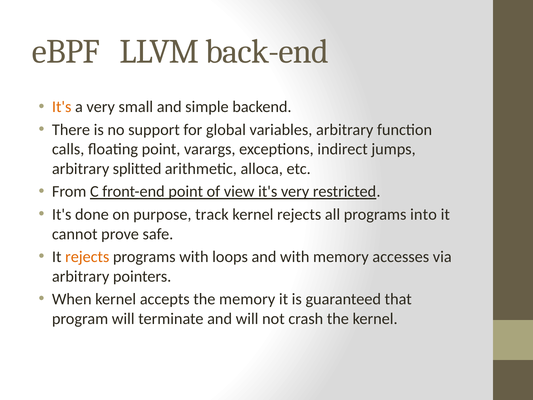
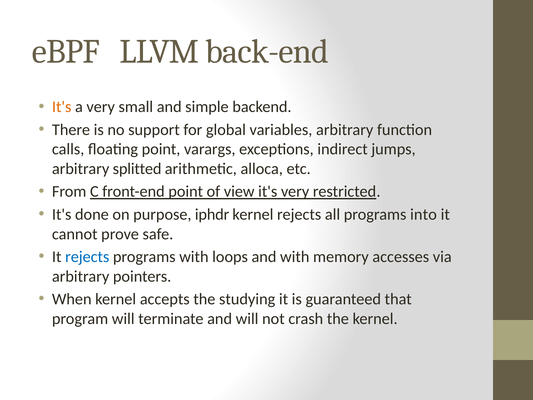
track: track -> iphdr (212, 214)
rejects colour: orange -> blue (87, 257)
the memory: memory -> studying (247, 299)
